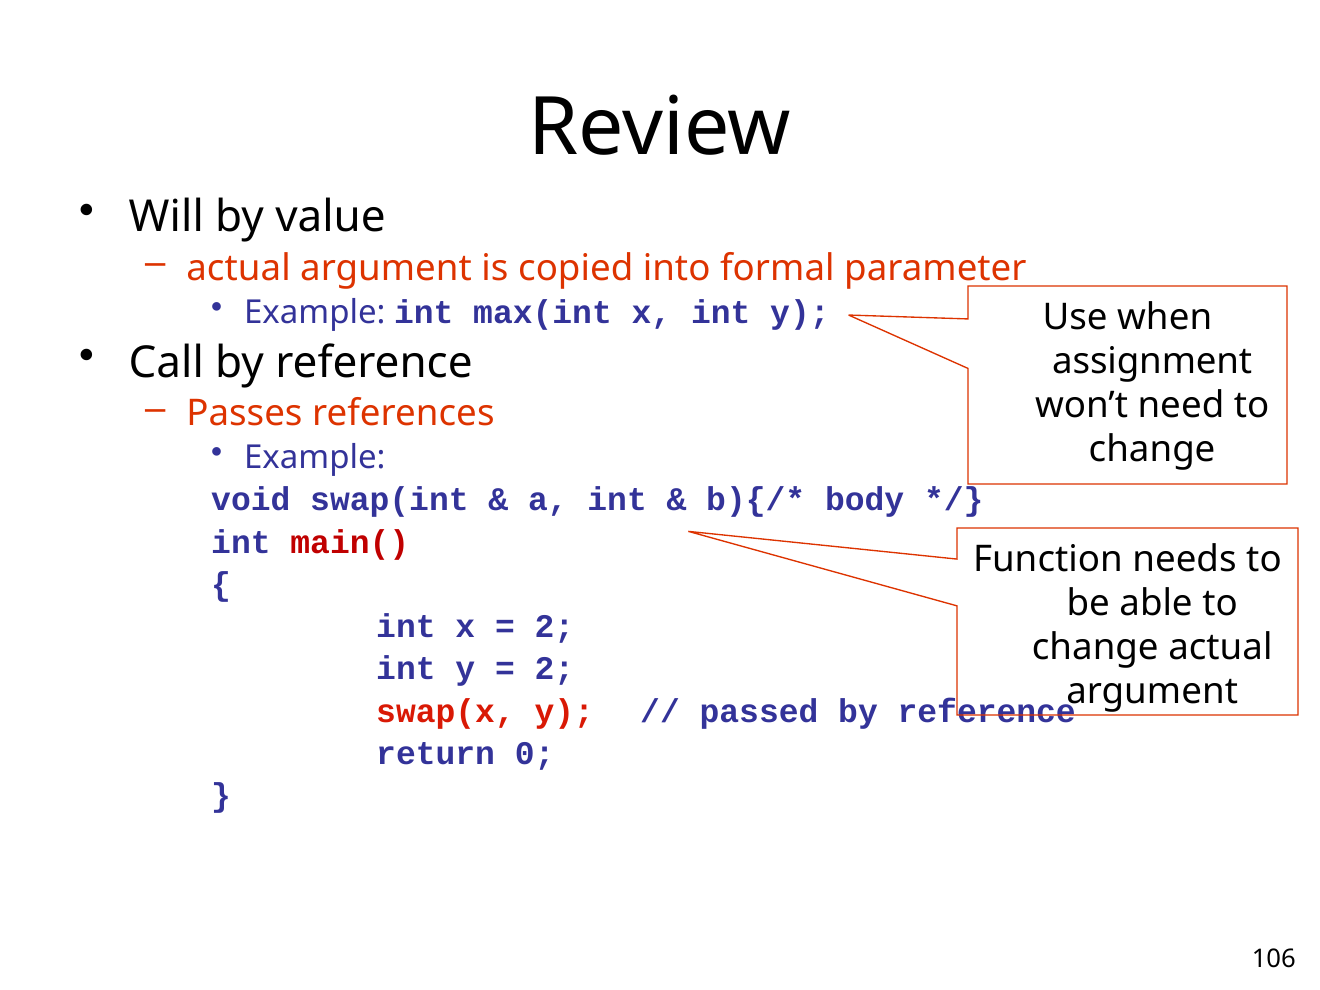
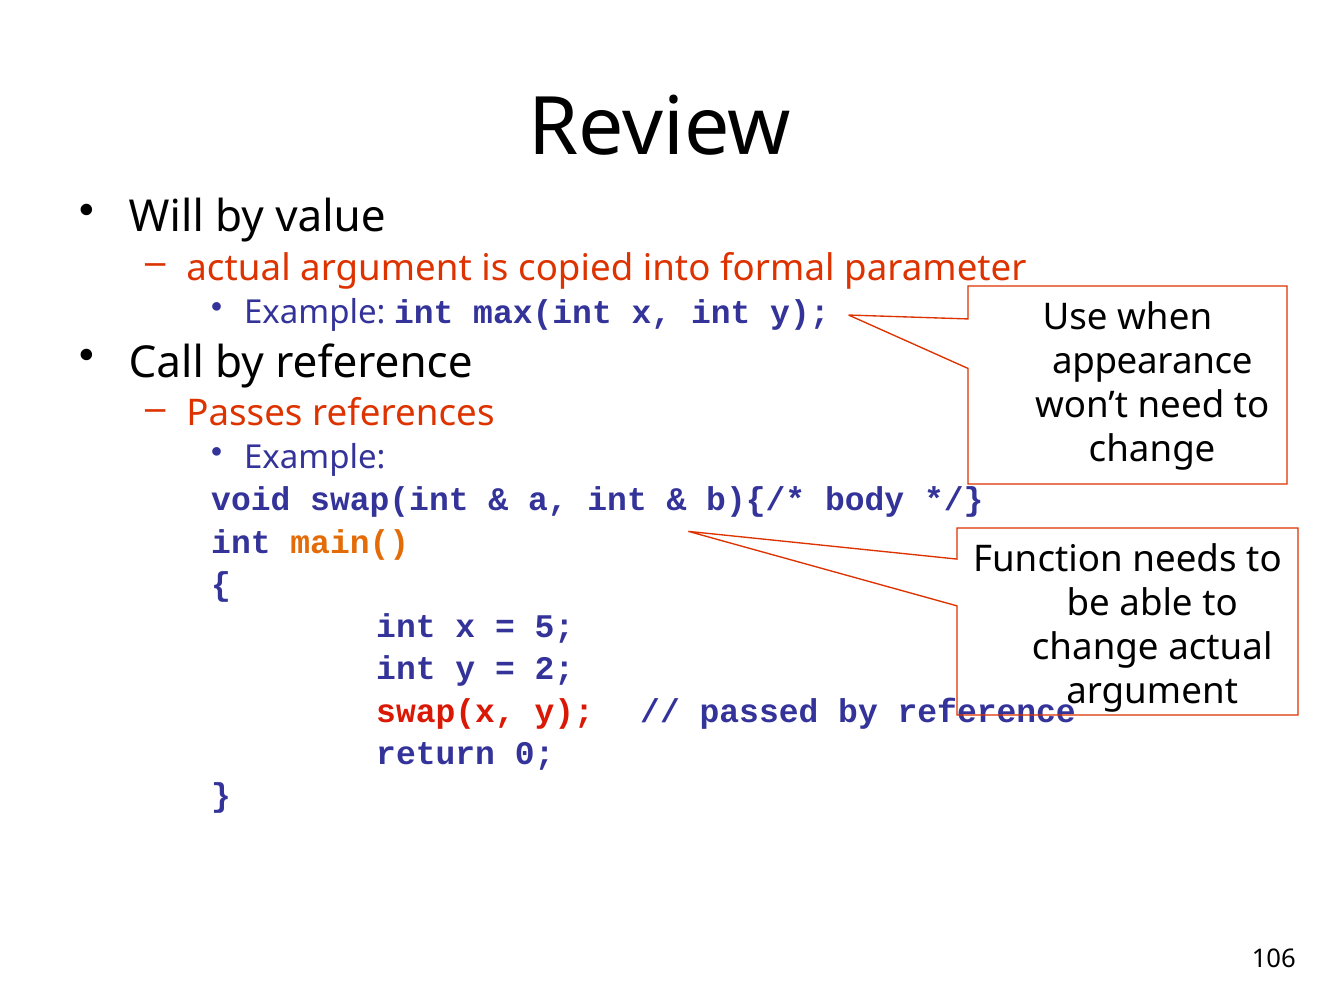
assignment: assignment -> appearance (1152, 361)
main( colour: red -> orange (350, 542)
2: 2 -> 5 (554, 627)
